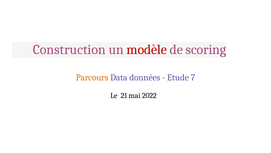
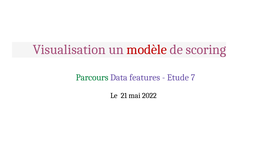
Construction: Construction -> Visualisation (69, 50)
Parcours colour: orange -> green (92, 77)
données: données -> features (145, 77)
